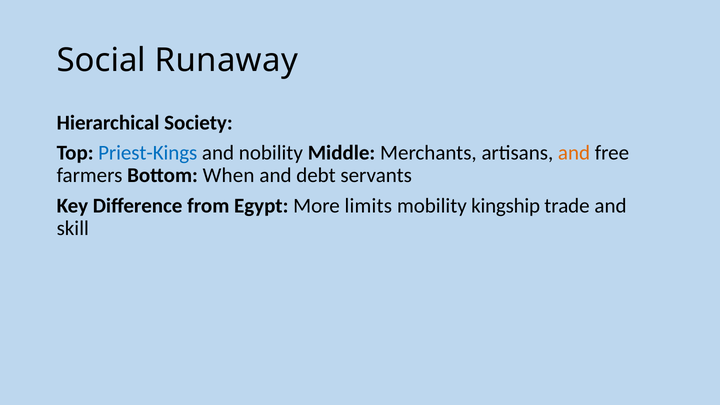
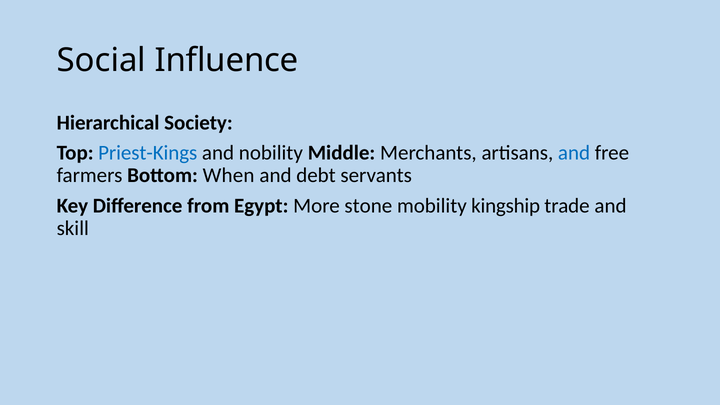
Runaway: Runaway -> Influence (227, 61)
and colour: orange -> blue (574, 153)
limits: limits -> stone (368, 206)
